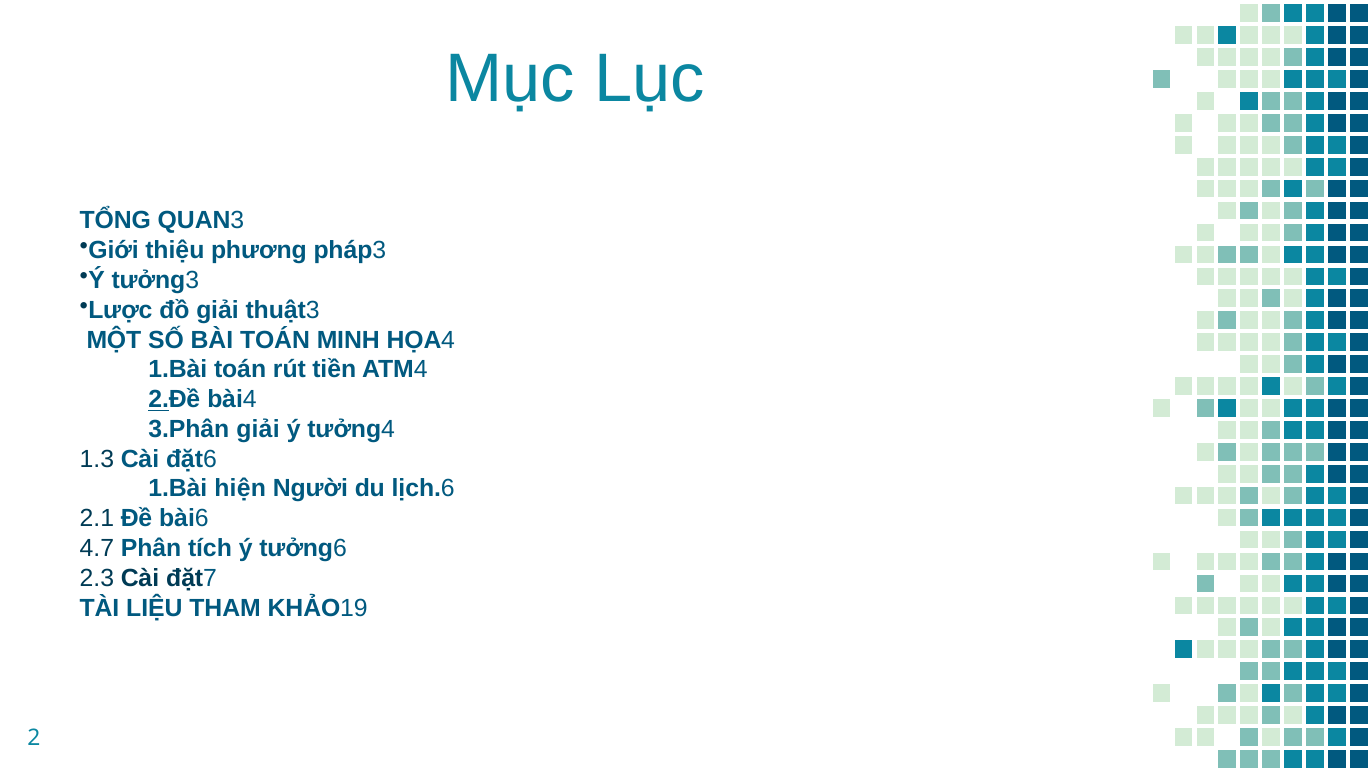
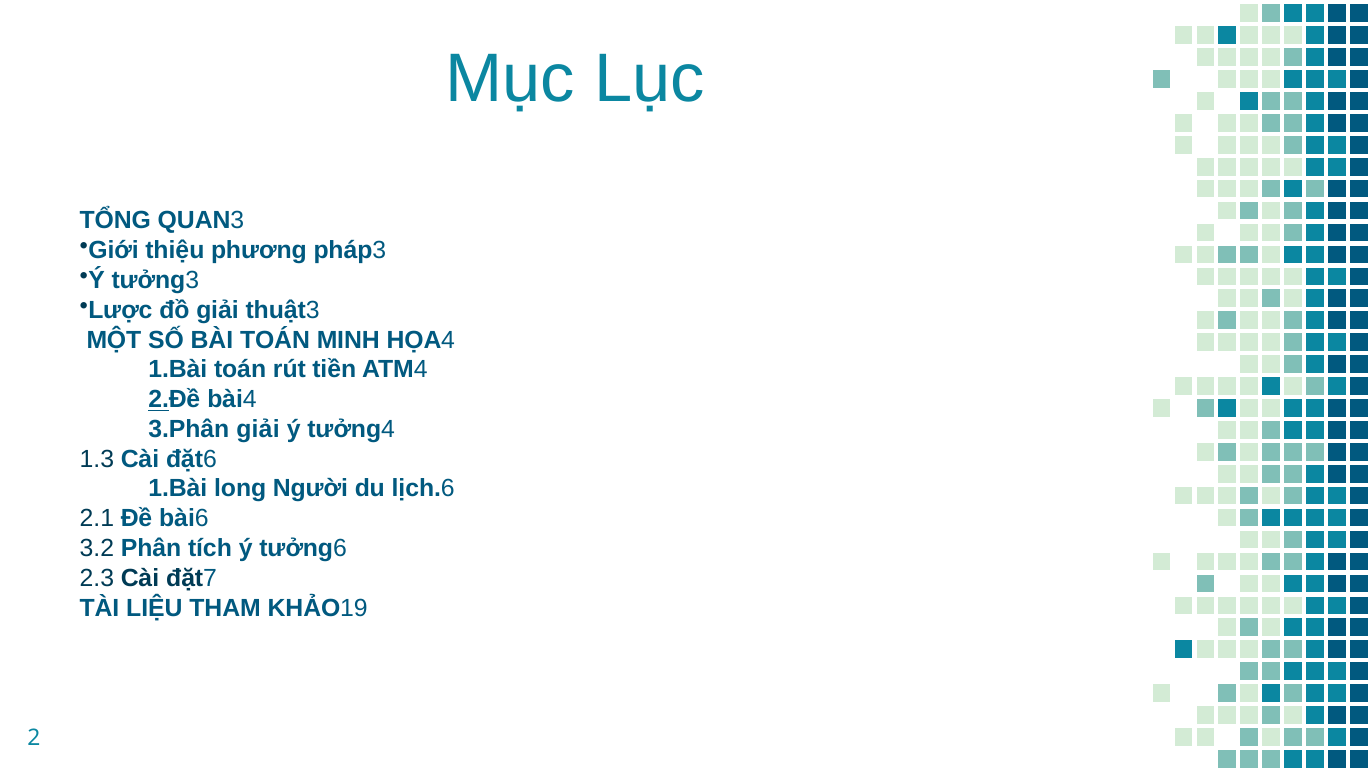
hiện: hiện -> long (240, 489)
4.7: 4.7 -> 3.2 (97, 548)
